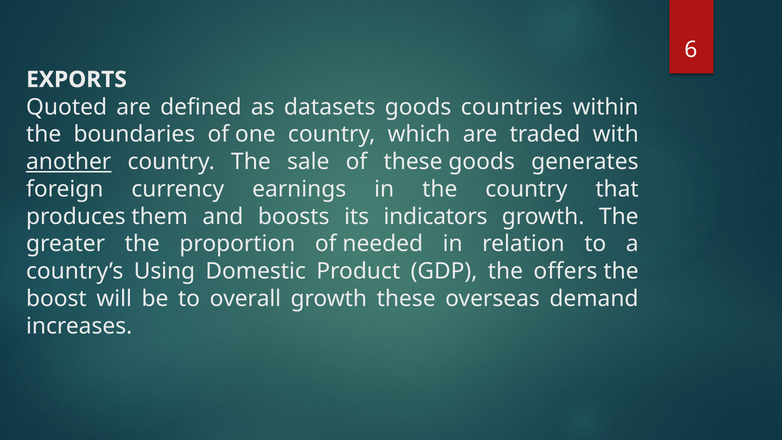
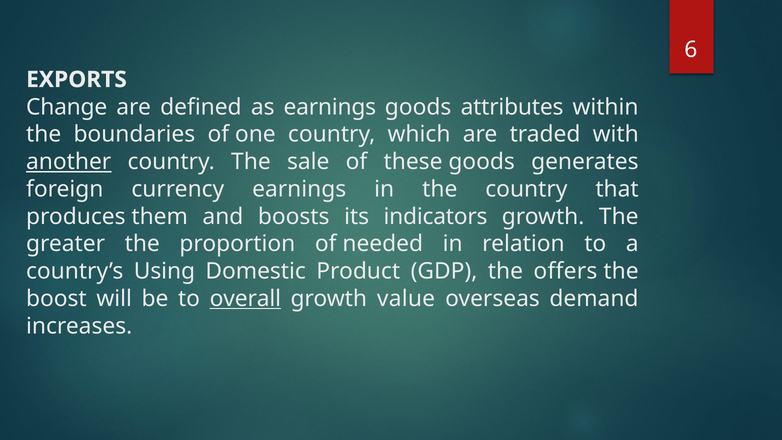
Quoted: Quoted -> Change (67, 107)
as datasets: datasets -> earnings (330, 107)
countries: countries -> attributes (512, 107)
overall underline: none -> present (245, 299)
growth these: these -> value (406, 299)
